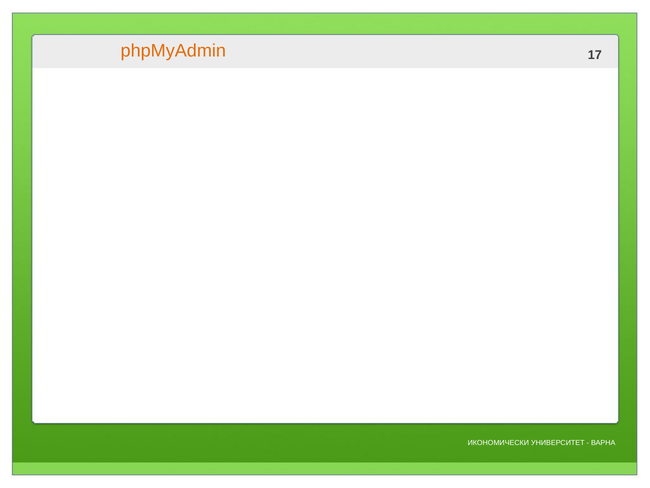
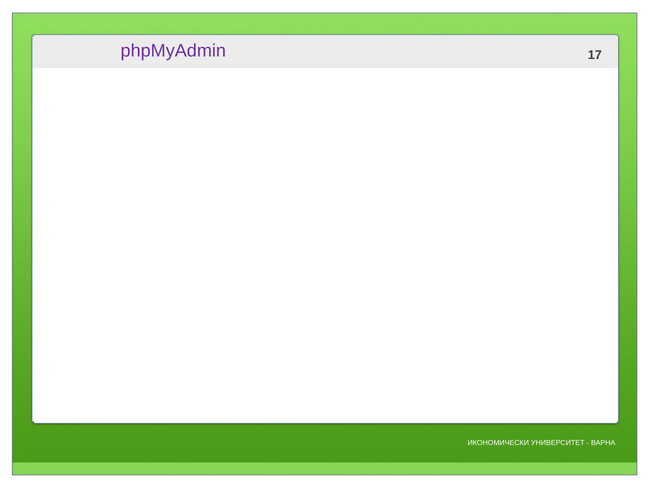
phpMyAdmin colour: orange -> purple (173, 51)
